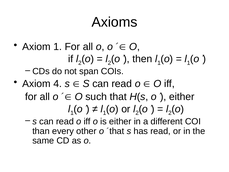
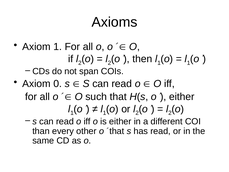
4: 4 -> 0 (58, 84)
